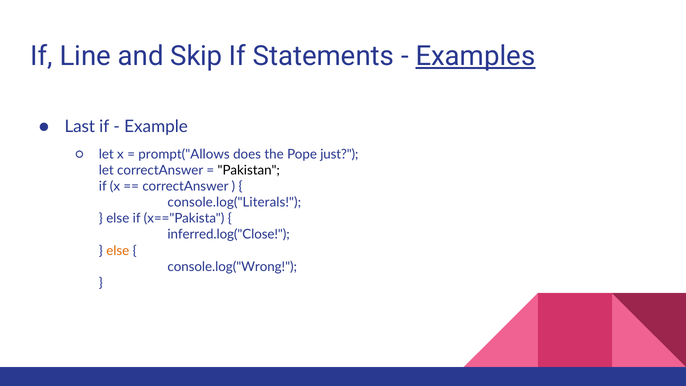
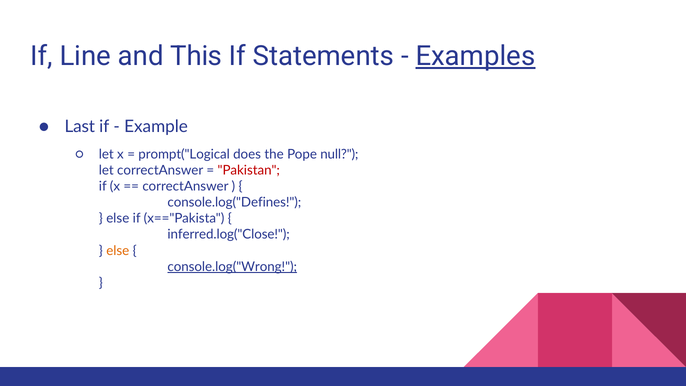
Skip: Skip -> This (196, 56)
prompt("Allows: prompt("Allows -> prompt("Logical (184, 154)
just: just -> null (339, 154)
Pakistan colour: black -> red (249, 170)
console.log("Literals: console.log("Literals -> console.log("Defines (234, 202)
console.log("Wrong underline: none -> present (232, 267)
